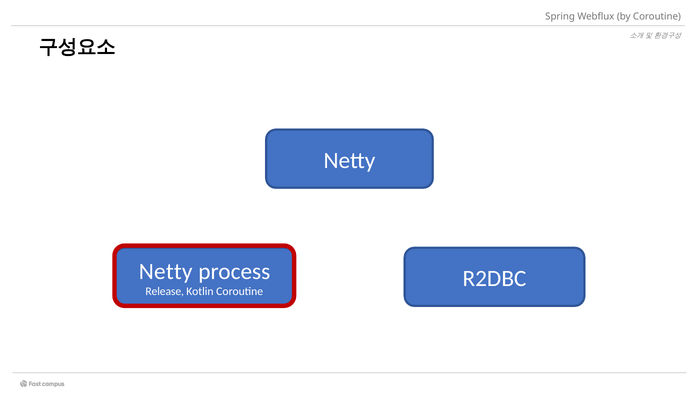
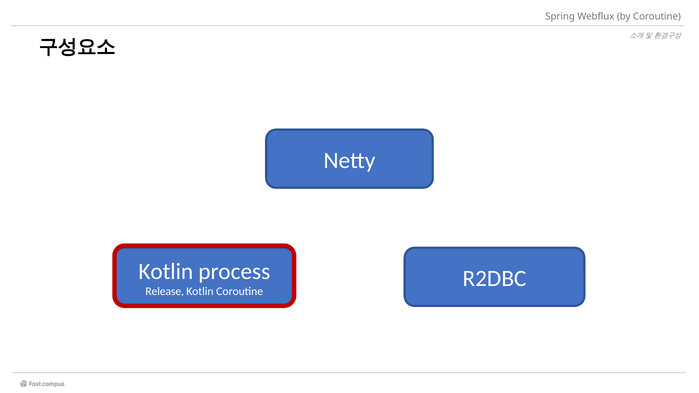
Netty: Netty -> Kotlin (166, 272)
